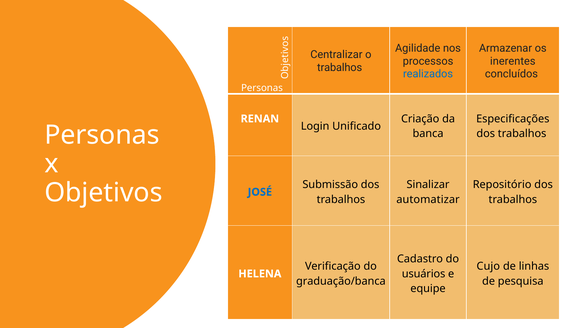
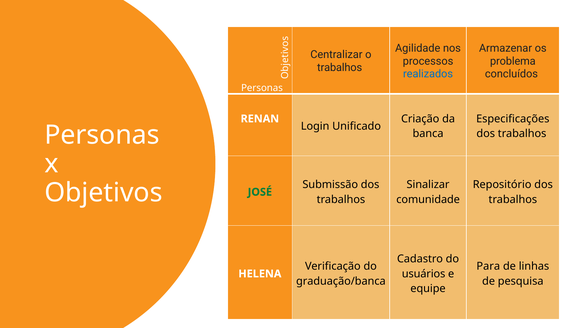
inerentes: inerentes -> problema (513, 61)
JOSÉ colour: blue -> green (260, 192)
automatizar: automatizar -> comunidade (428, 199)
Cujo: Cujo -> Para (488, 266)
